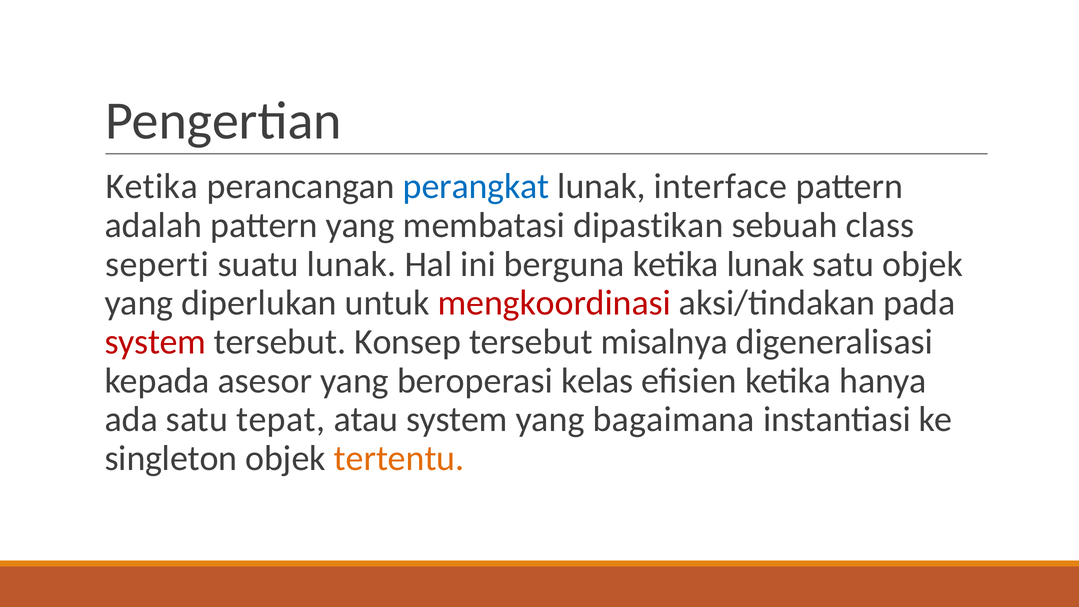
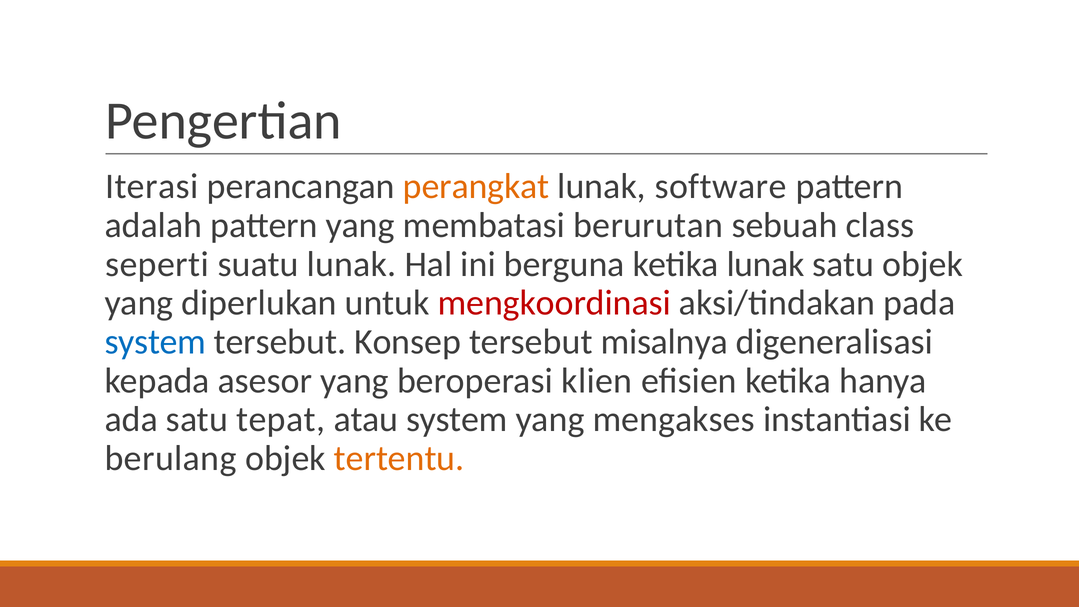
Ketika: Ketika -> Iterasi (152, 187)
perangkat colour: blue -> orange (476, 187)
interface: interface -> software (721, 187)
dipastikan: dipastikan -> berurutan (648, 225)
system colour: red -> blue (155, 342)
kelas: kelas -> klien (597, 381)
bagaimana: bagaimana -> mengakses (674, 420)
singleton: singleton -> berulang (171, 458)
